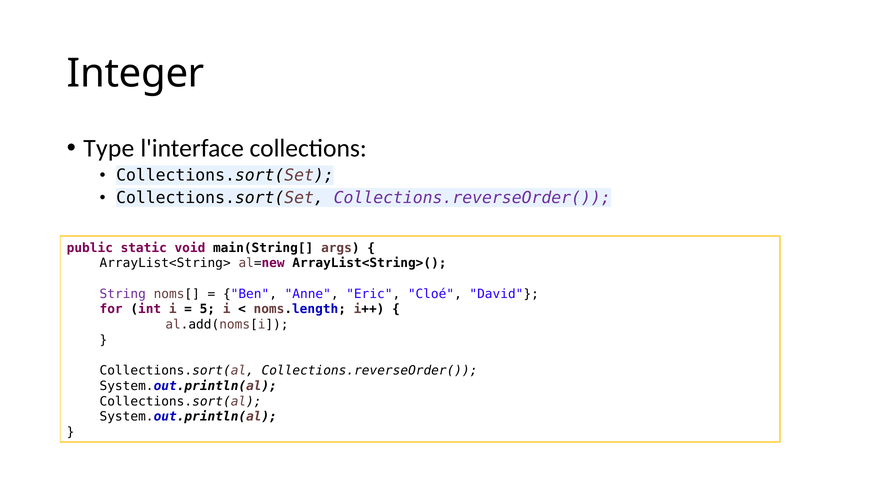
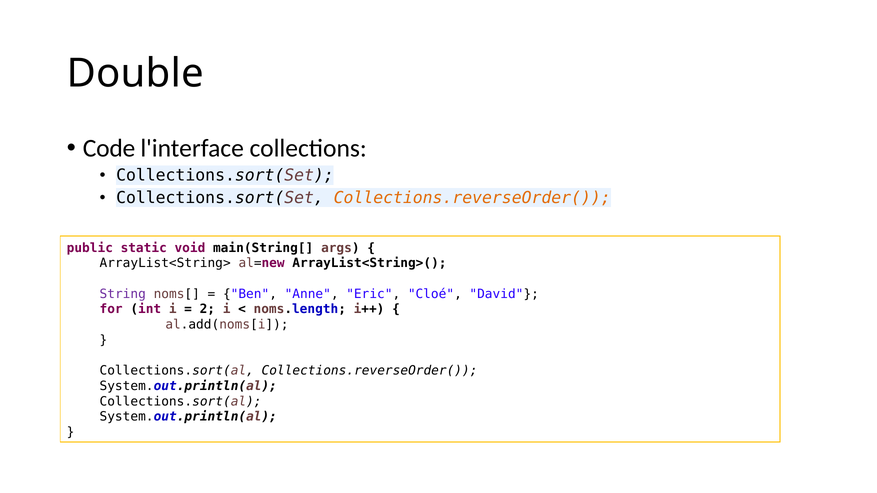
Integer: Integer -> Double (135, 74)
Type: Type -> Code (109, 148)
Collections.reverseOrder( colour: purple -> orange (472, 198)
5: 5 -> 2 (207, 309)
